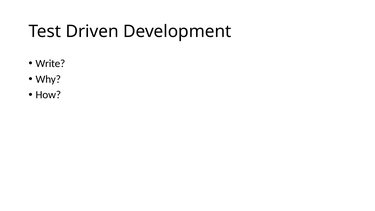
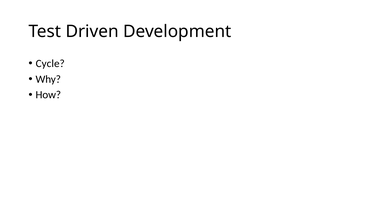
Write: Write -> Cycle (50, 63)
